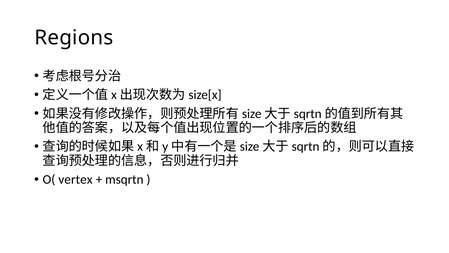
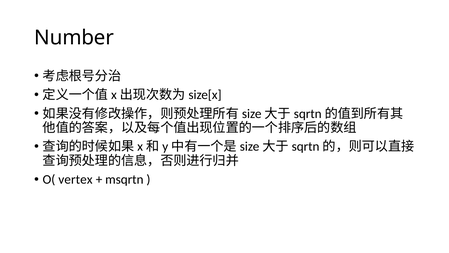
Regions: Regions -> Number (74, 38)
